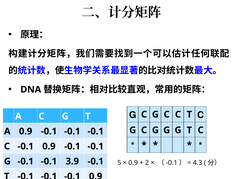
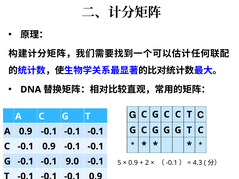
3.9: 3.9 -> 9.0 (72, 162)
